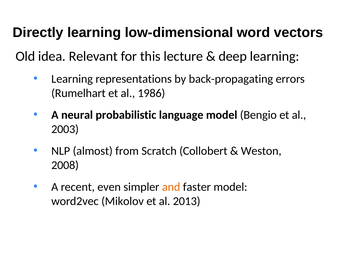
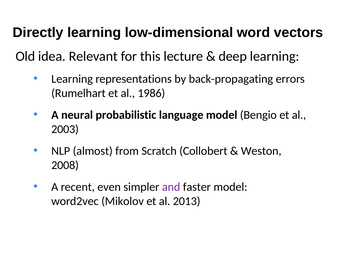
and colour: orange -> purple (171, 187)
